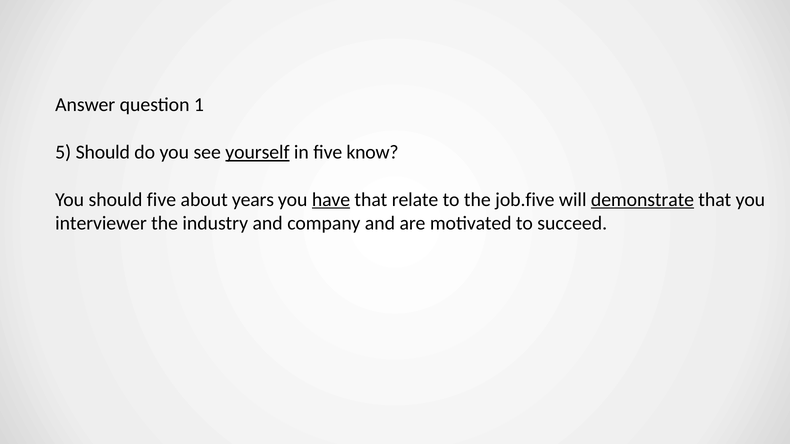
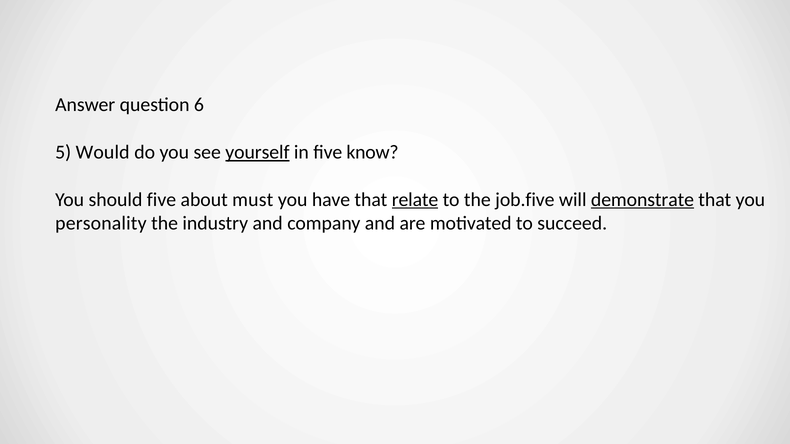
1: 1 -> 6 (199, 105)
5 Should: Should -> Would (103, 152)
years: years -> must (253, 200)
have underline: present -> none (331, 200)
relate underline: none -> present (415, 200)
interviewer: interviewer -> personality (101, 224)
